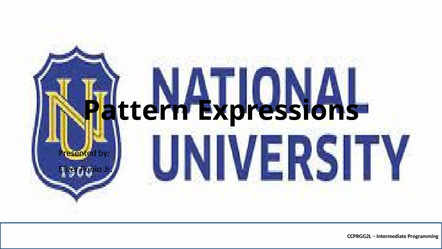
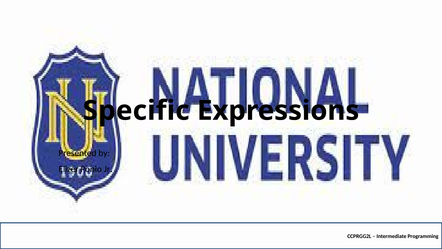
Pattern: Pattern -> Specific (136, 110)
